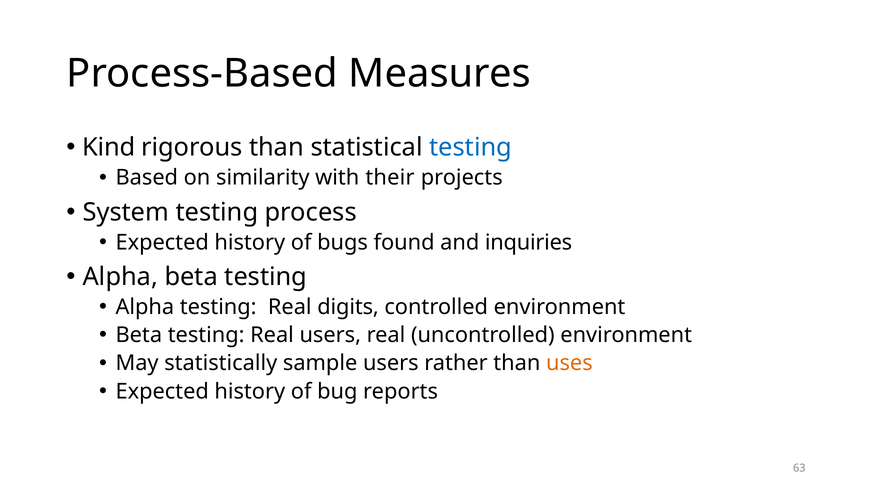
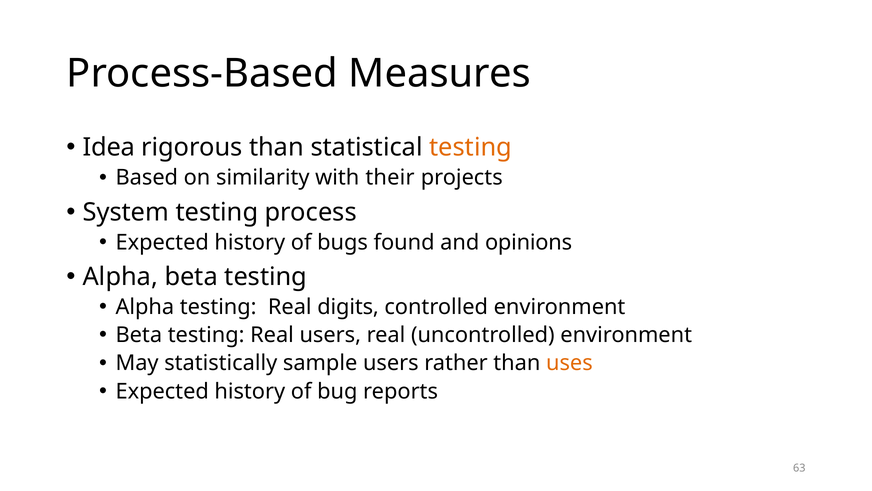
Kind: Kind -> Idea (109, 147)
testing colour: blue -> orange (471, 147)
inquiries: inquiries -> opinions (529, 242)
